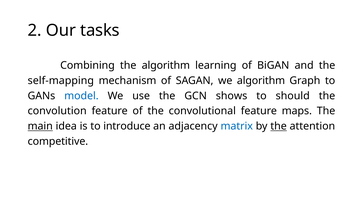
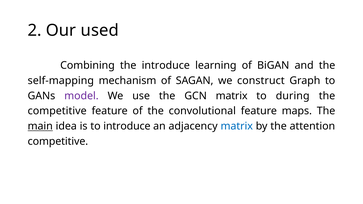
tasks: tasks -> used (100, 30)
the algorithm: algorithm -> introduce (166, 65)
we algorithm: algorithm -> construct (261, 81)
model colour: blue -> purple (81, 96)
GCN shows: shows -> matrix (232, 96)
should: should -> during (293, 96)
convolution: convolution -> competitive (57, 111)
the underline: present -> none (279, 126)
